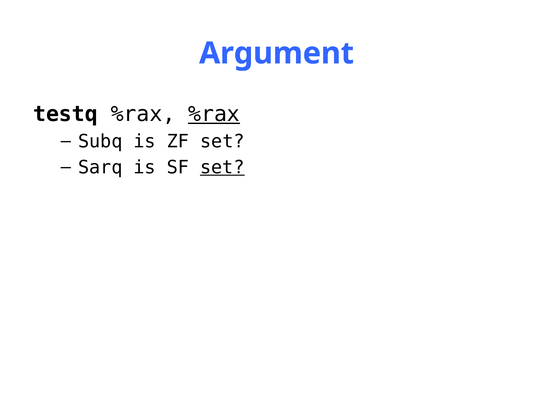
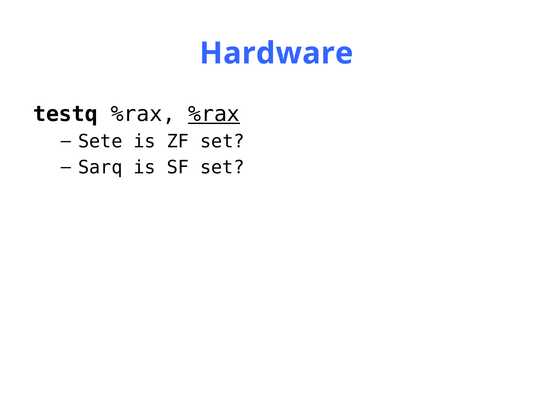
Argument: Argument -> Hardware (276, 53)
Subq: Subq -> Sete (100, 141)
set underline: present -> none (222, 167)
